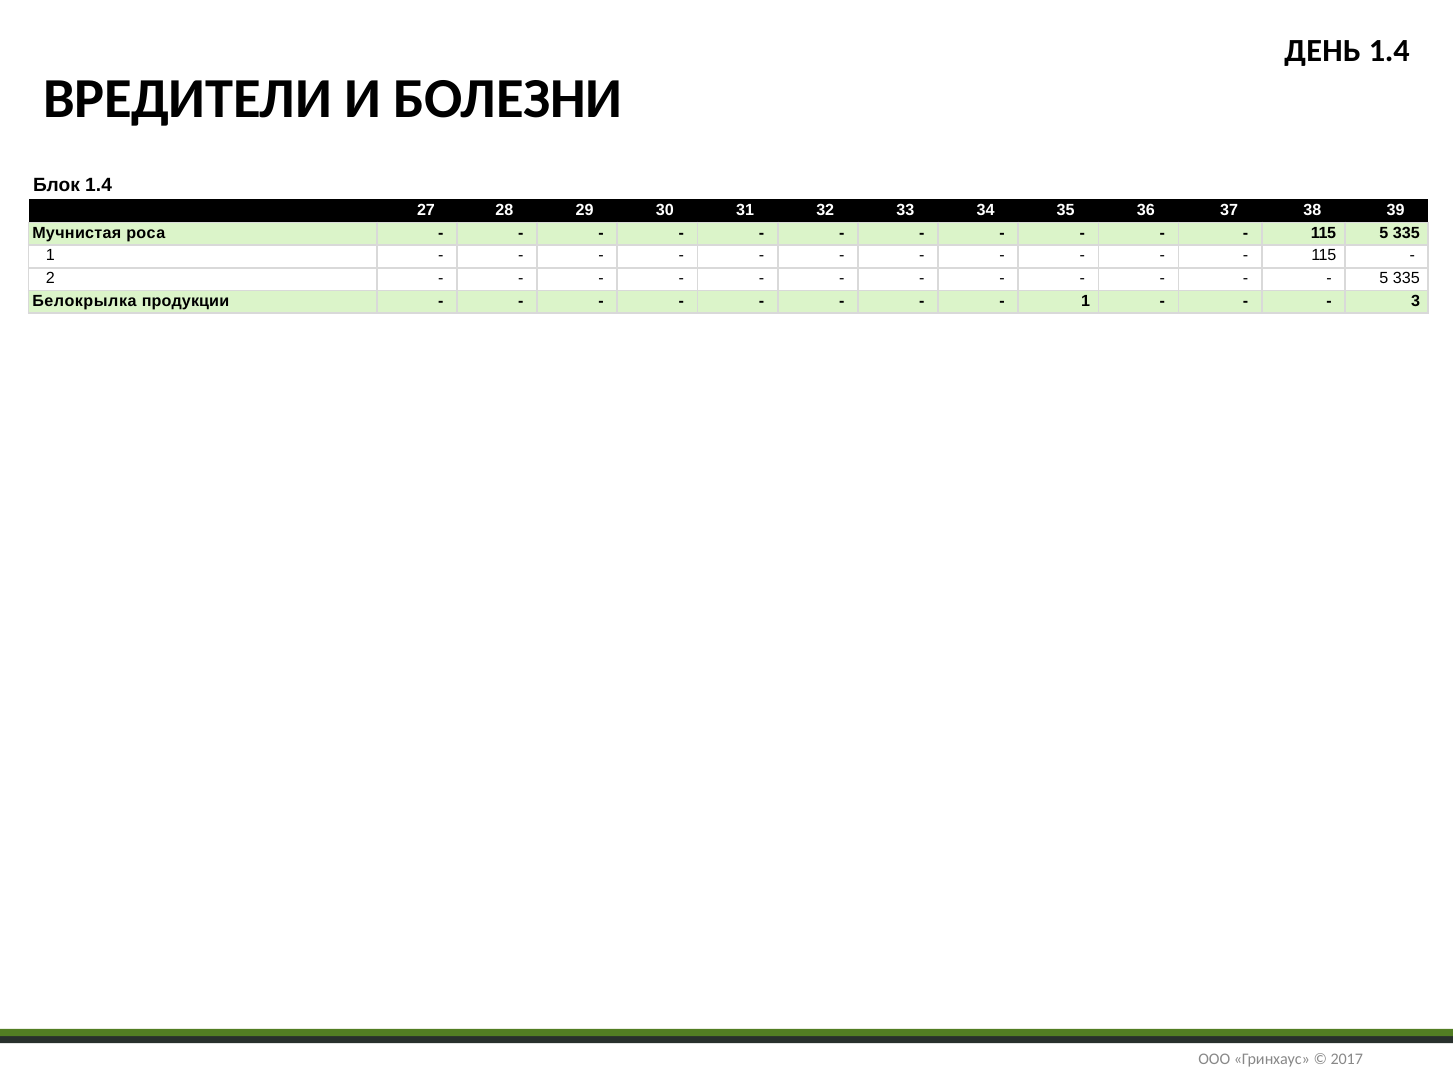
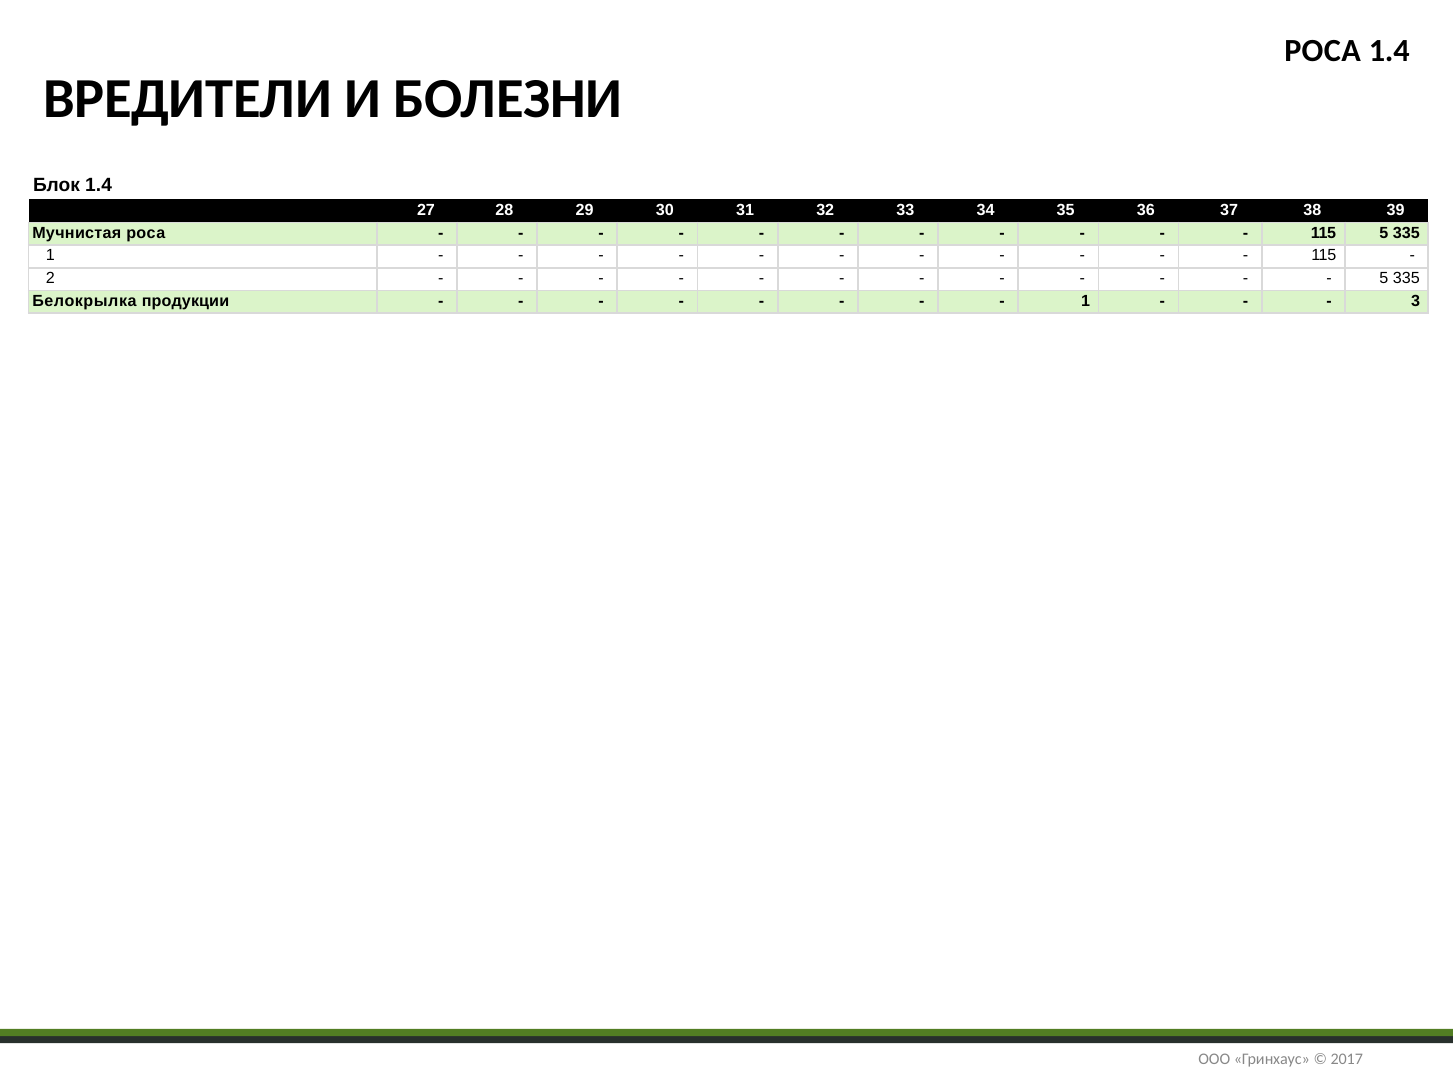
ДЕНЬ: ДЕНЬ -> РОСА (1323, 50)
